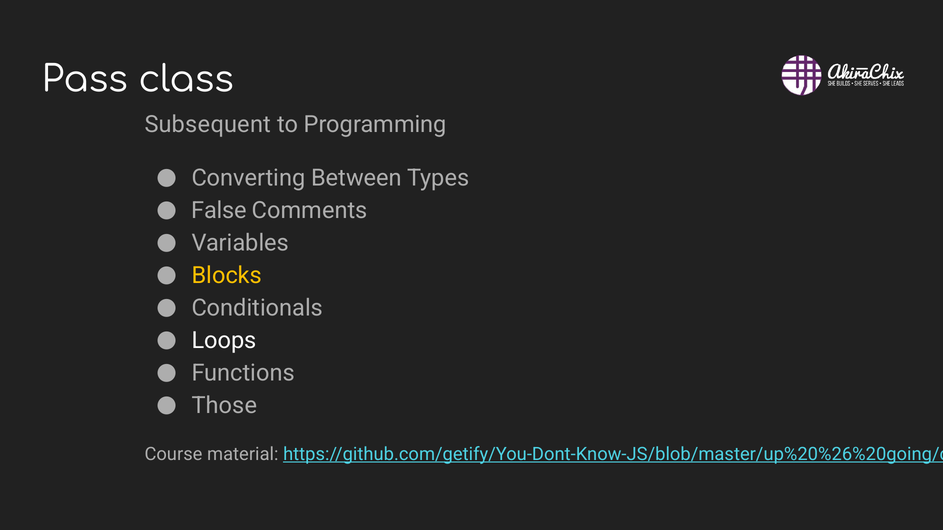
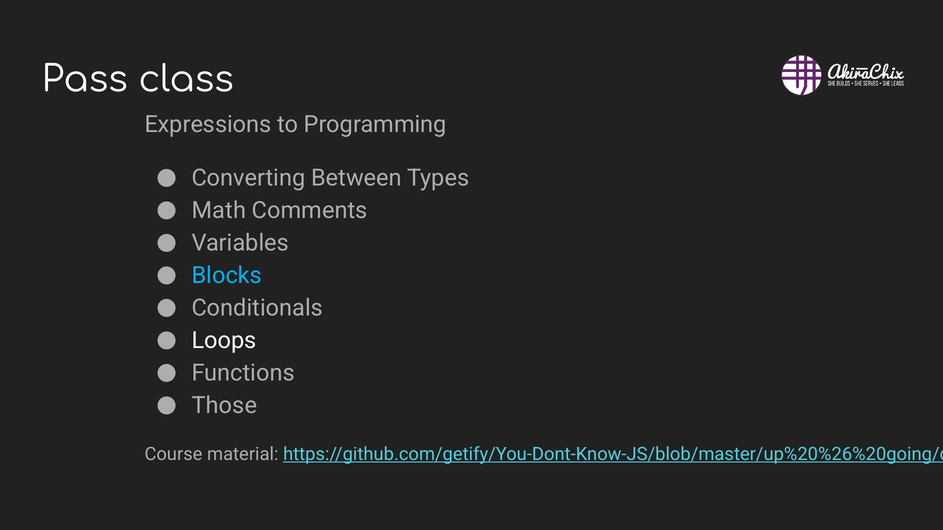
Subsequent: Subsequent -> Expressions (208, 124)
False: False -> Math (219, 210)
Blocks colour: yellow -> light blue (227, 275)
